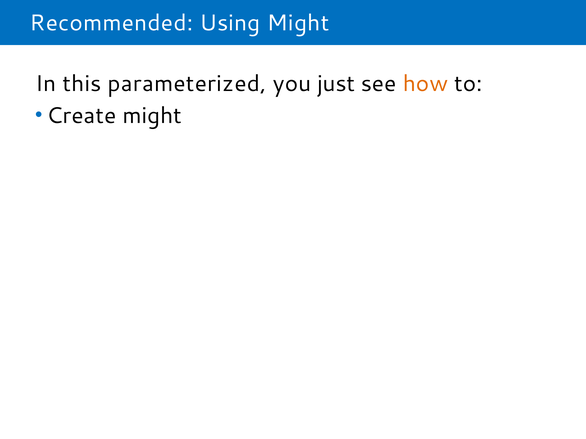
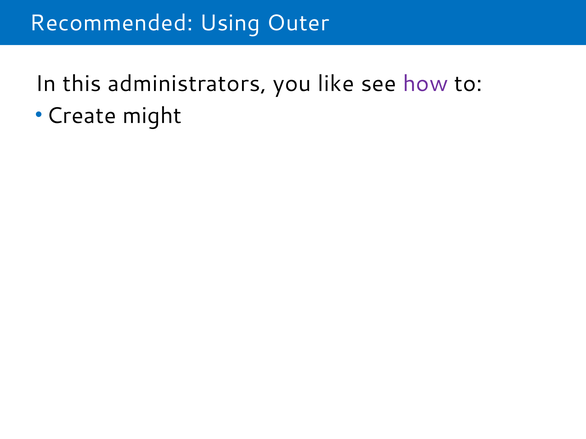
Using Might: Might -> Outer (298, 23)
parameterized: parameterized -> administrators (187, 84)
just: just -> like (336, 84)
how colour: orange -> purple (425, 84)
